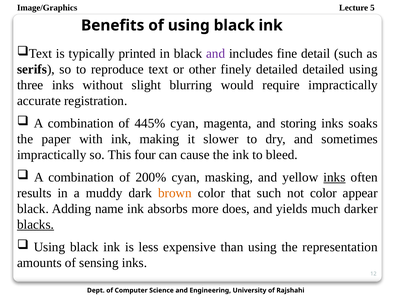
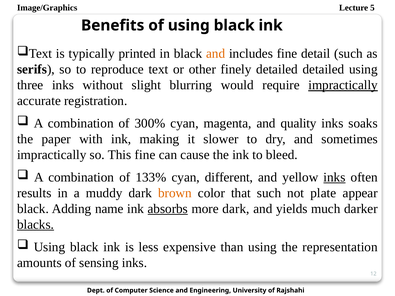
and colour: purple -> orange (216, 54)
impractically underline: none -> present (343, 85)
445%: 445% -> 300% (150, 123)
storing: storing -> quality (299, 123)
This four: four -> fine (145, 155)
200%: 200% -> 133% (151, 177)
masking: masking -> different (229, 177)
not color: color -> plate (323, 193)
absorbs underline: none -> present (168, 209)
more does: does -> dark (236, 209)
